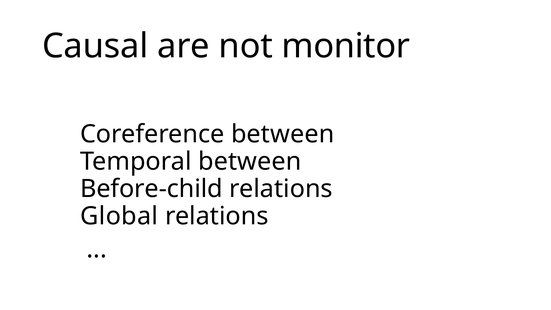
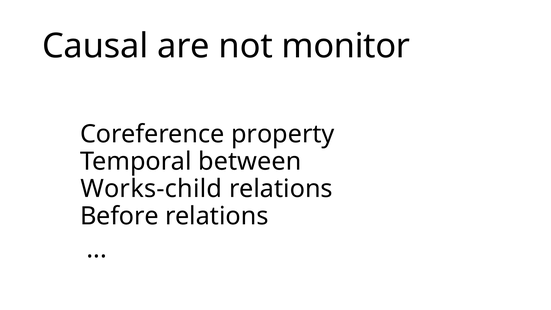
Coreference between: between -> property (283, 134)
Before-child: Before-child -> Works-child (151, 189)
Global: Global -> Before (119, 216)
